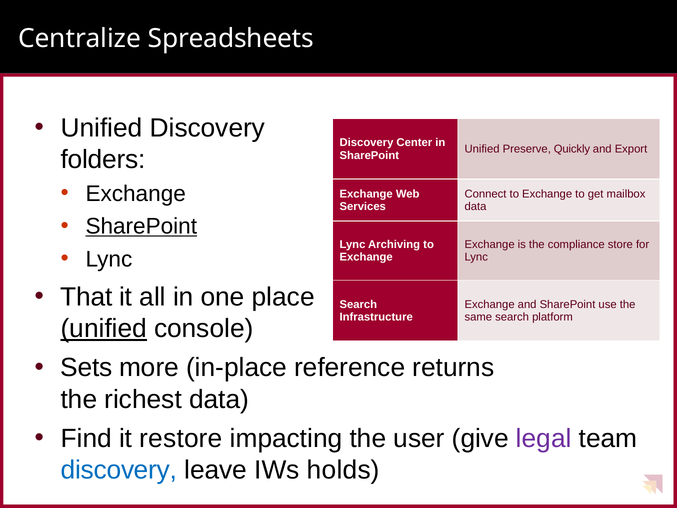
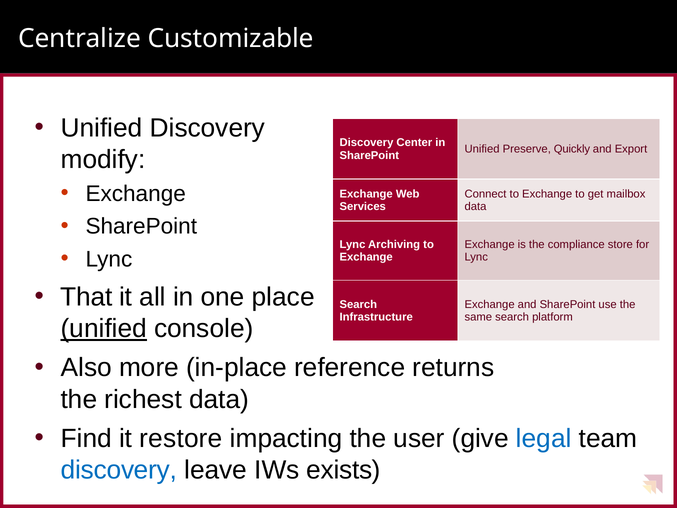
Spreadsheets: Spreadsheets -> Customizable (231, 38)
folders: folders -> modify (103, 160)
SharePoint underline: present -> none (141, 226)
Sets: Sets -> Also (86, 368)
legal colour: purple -> blue (544, 438)
holds: holds -> exists (343, 470)
